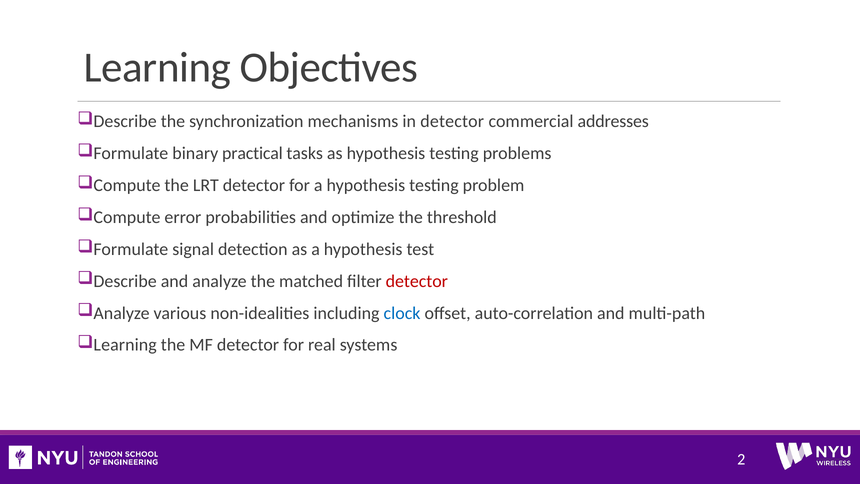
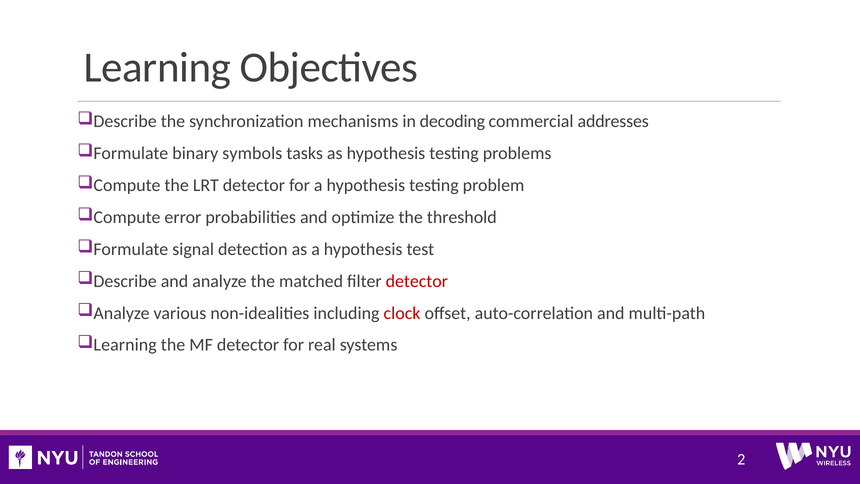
in detector: detector -> decoding (452, 121)
practical: practical -> symbols (252, 153)
clock colour: blue -> red (402, 313)
